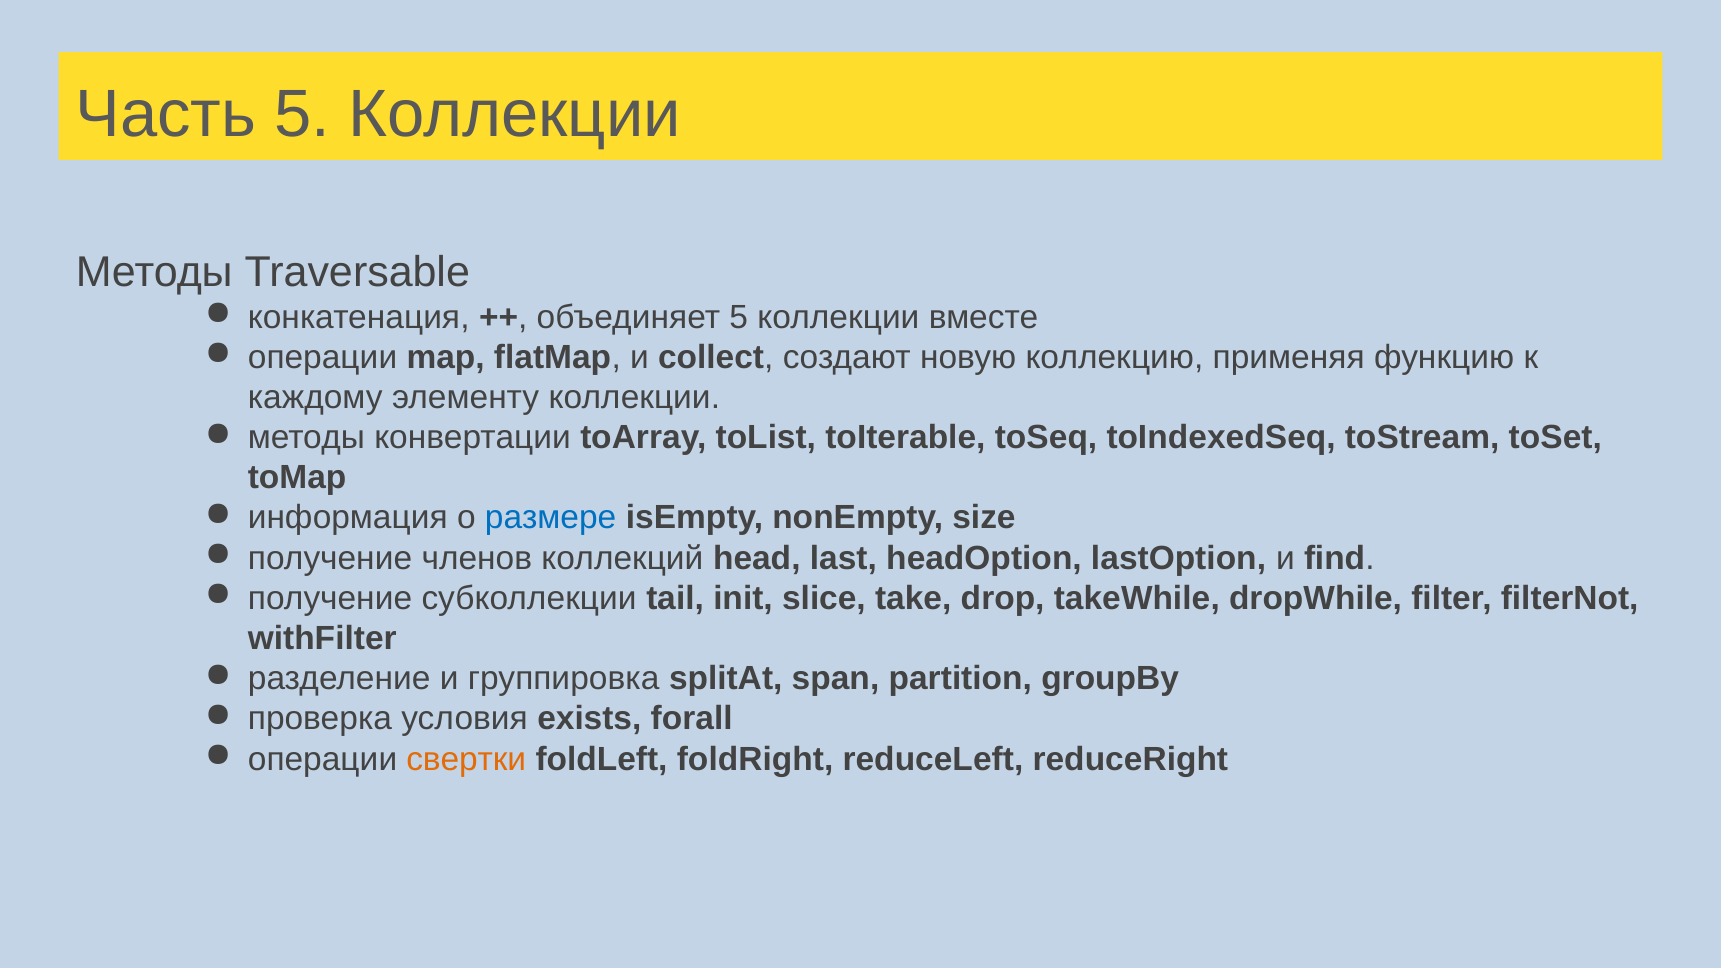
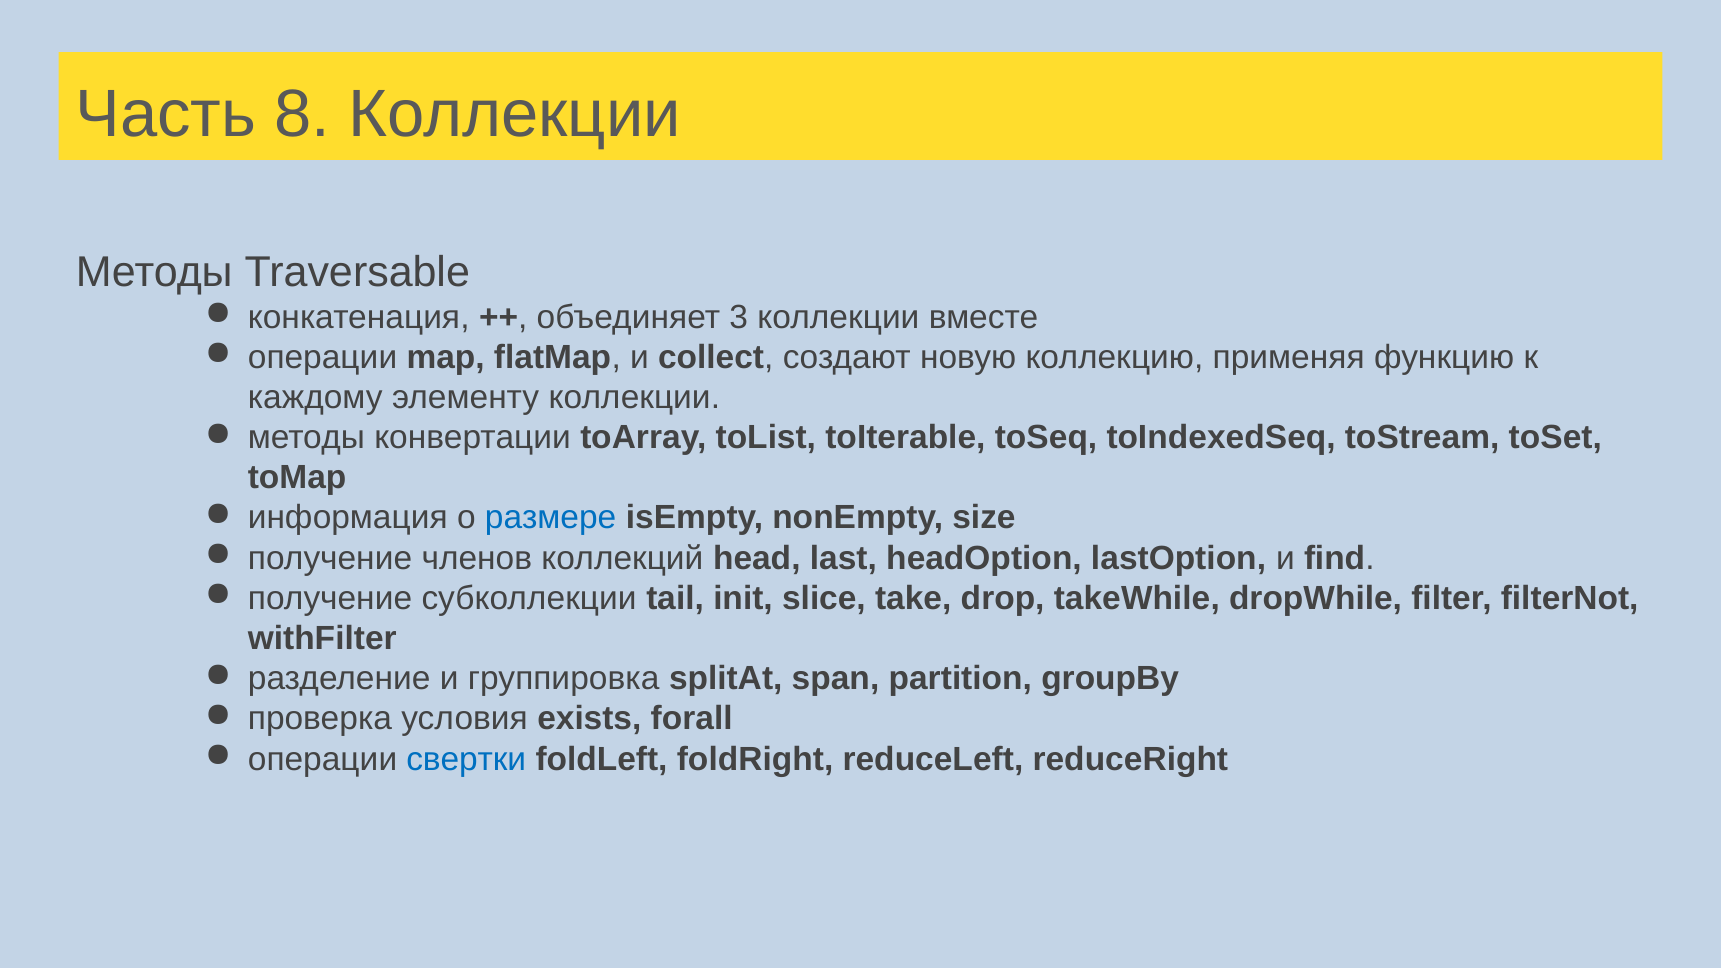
Часть 5: 5 -> 8 (303, 114)
объединяет 5: 5 -> 3 (739, 317)
свертки colour: orange -> blue (466, 759)
